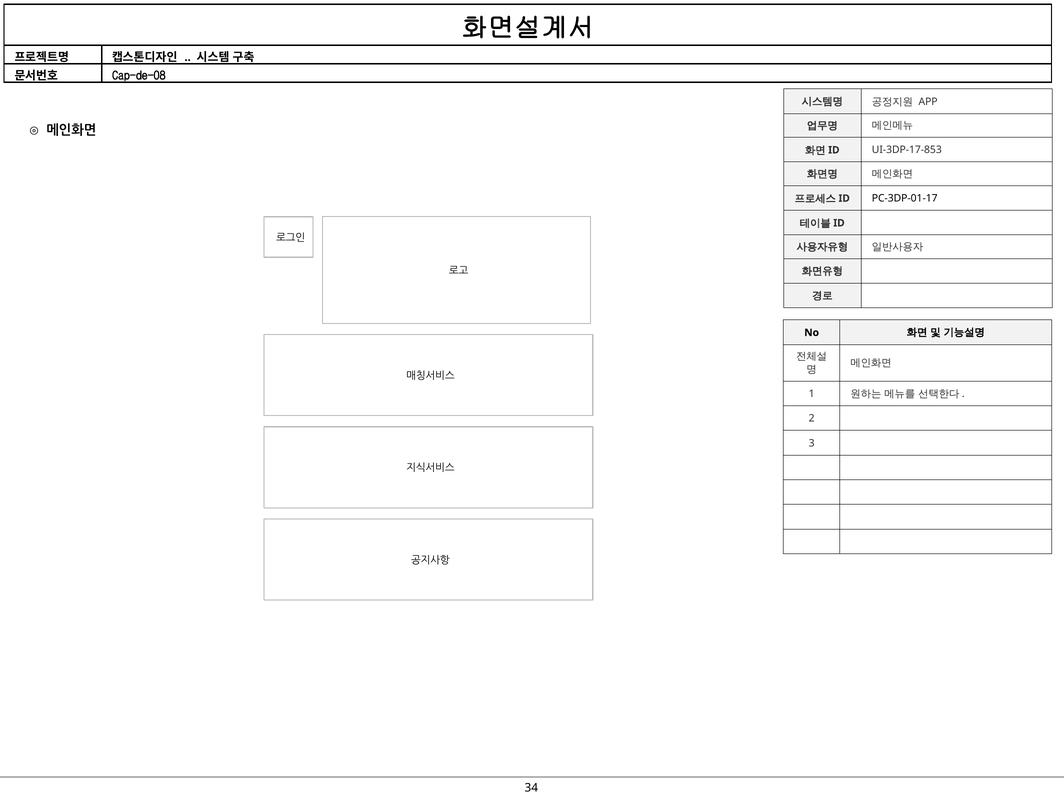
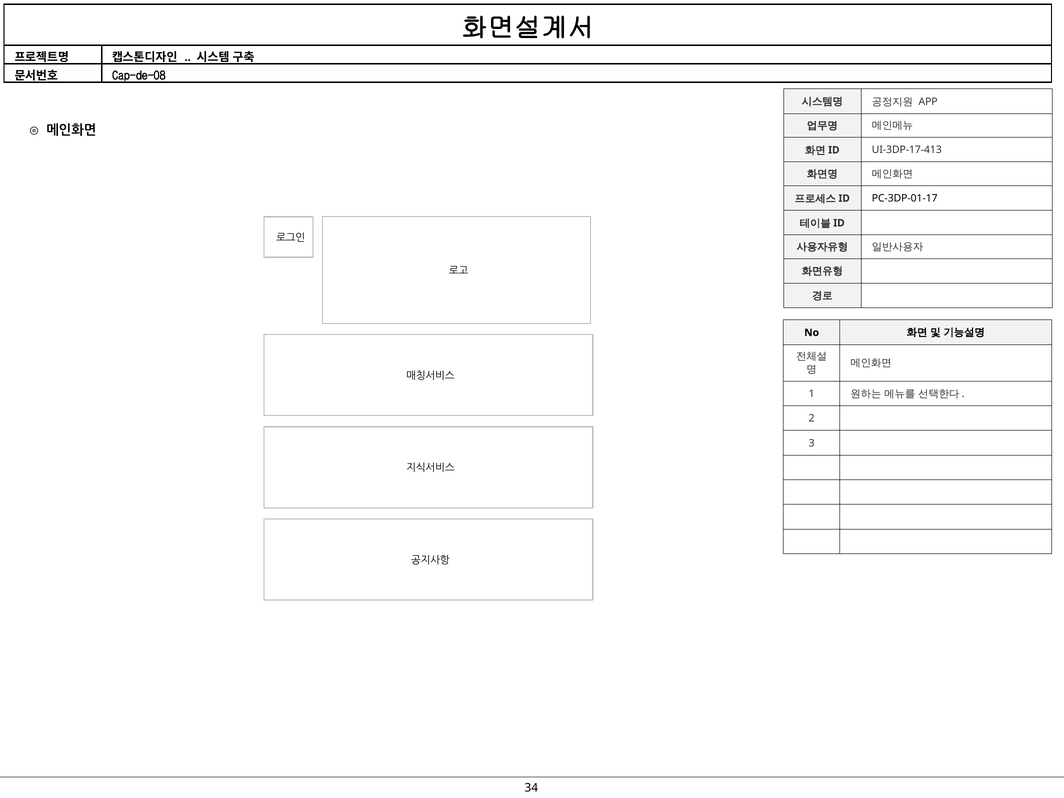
UI-3DP-17-853: UI-3DP-17-853 -> UI-3DP-17-413 (907, 150)
